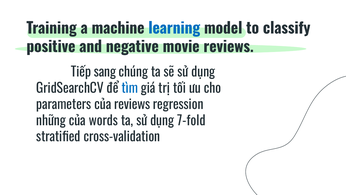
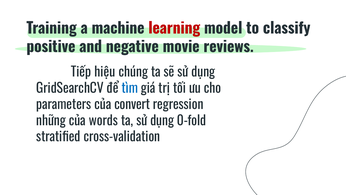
learning colour: blue -> red (174, 28)
sang: sang -> hiệu (105, 72)
của reviews: reviews -> convert (132, 104)
7-fold: 7-fold -> 0-fold (191, 121)
